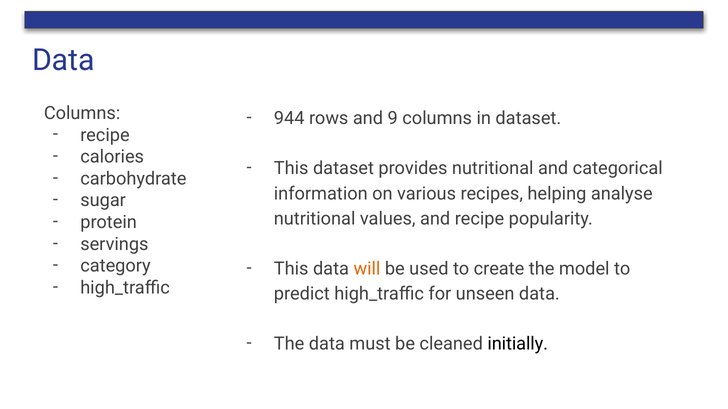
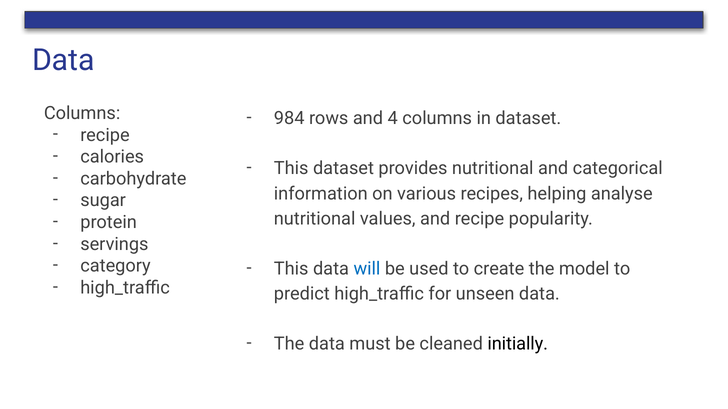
944: 944 -> 984 (289, 118)
9: 9 -> 4 (393, 118)
will colour: orange -> blue (367, 269)
